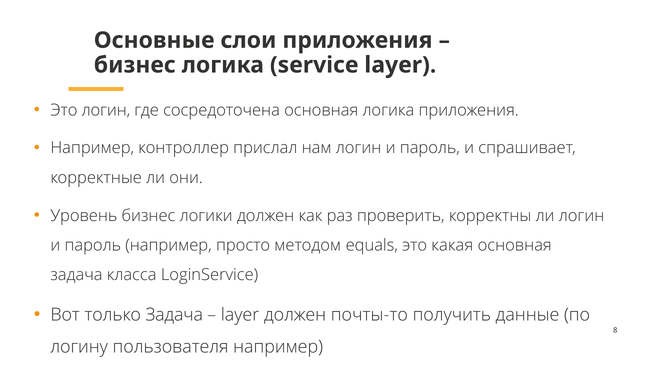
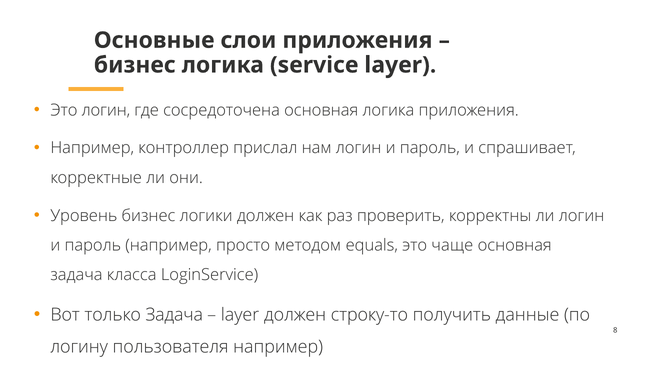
какая: какая -> чаще (452, 245)
почты-то: почты-то -> строку-то (369, 315)
